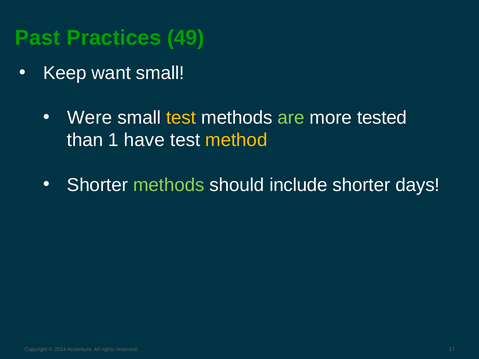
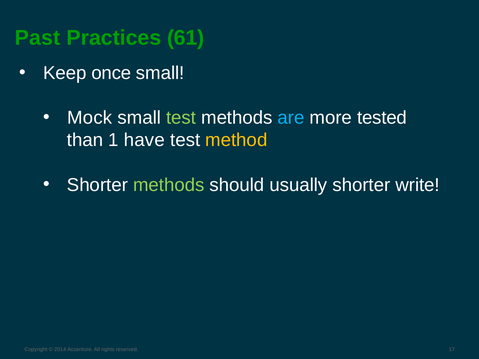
49: 49 -> 61 (186, 38)
want: want -> once (111, 73)
Were: Were -> Mock (90, 118)
test colour: yellow -> light green (181, 118)
are colour: light green -> light blue (291, 118)
include: include -> usually (298, 185)
days: days -> write (418, 185)
